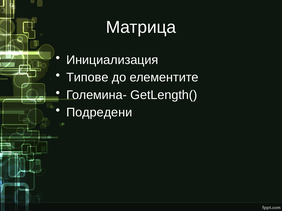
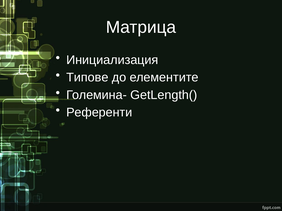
Подредени: Подредени -> Референти (99, 113)
